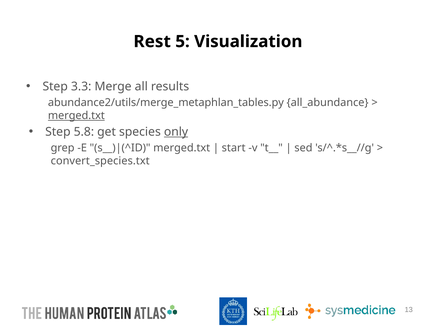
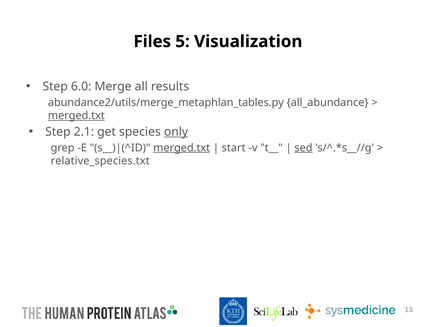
Rest: Rest -> Files (152, 42)
3.3: 3.3 -> 6.0 (81, 87)
5.8: 5.8 -> 2.1 (84, 132)
merged.txt underline: none -> present (182, 148)
sed underline: none -> present (303, 148)
convert_species.txt: convert_species.txt -> relative_species.txt (100, 161)
